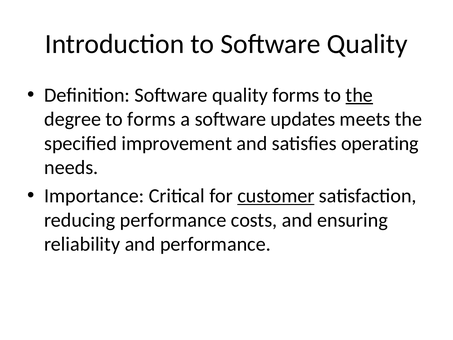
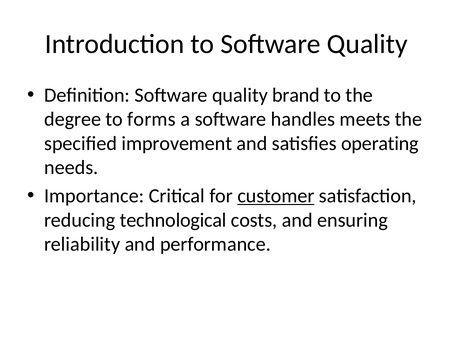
quality forms: forms -> brand (296, 95)
the underline: present -> none (359, 95)
updates: updates -> handles (303, 119)
reducing performance: performance -> technological (173, 220)
